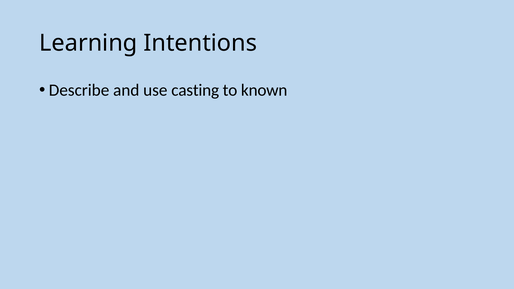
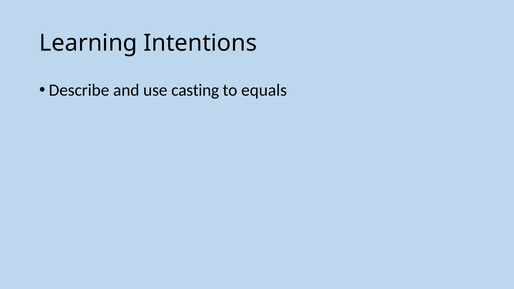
known: known -> equals (264, 90)
